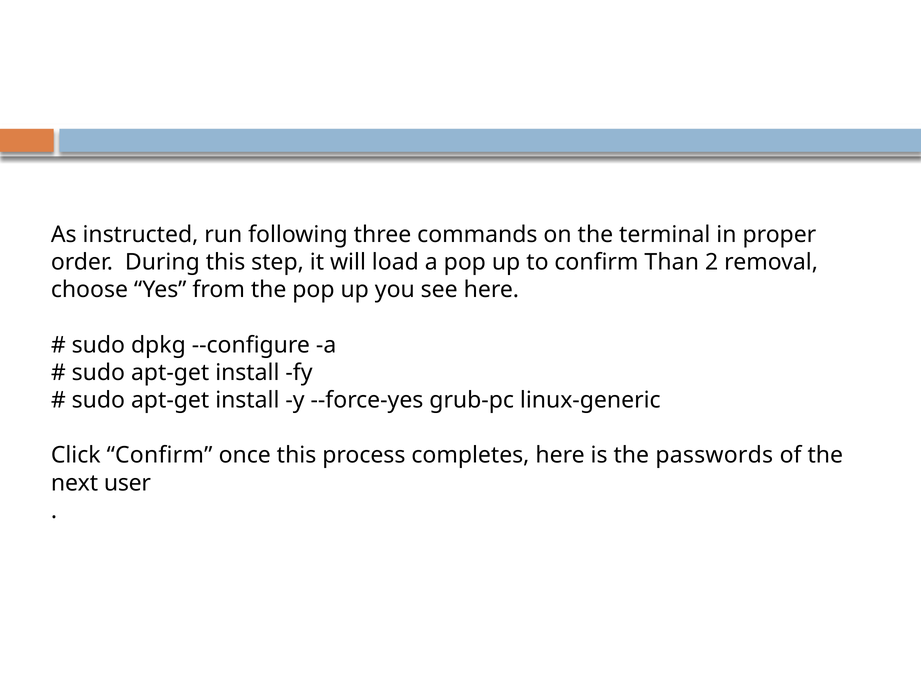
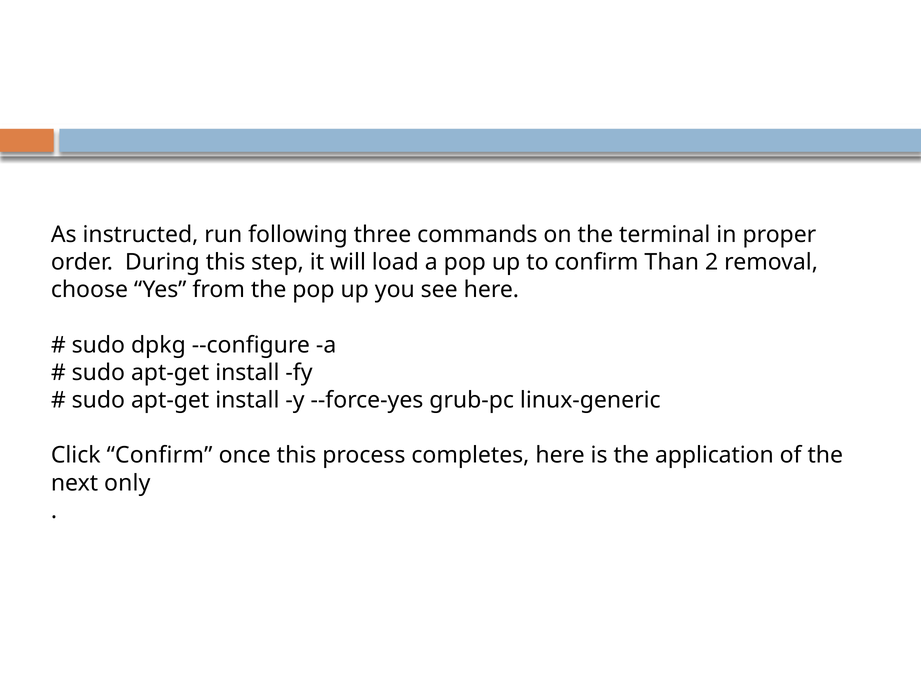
passwords: passwords -> application (714, 456)
user: user -> only (127, 484)
